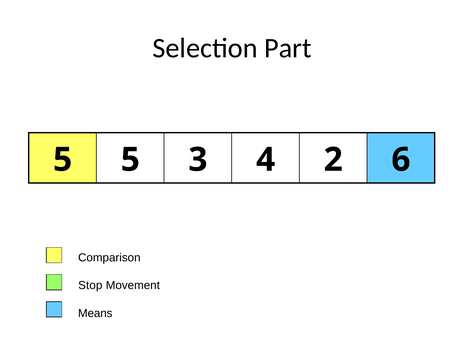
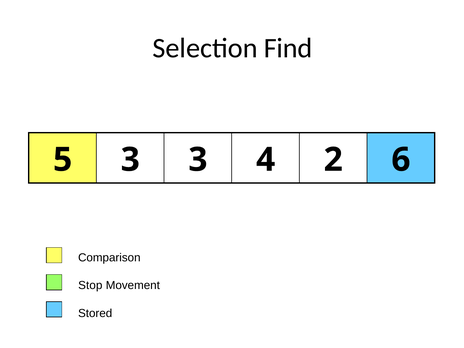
Part: Part -> Find (288, 48)
5 5: 5 -> 3 (130, 160)
Means: Means -> Stored (95, 313)
